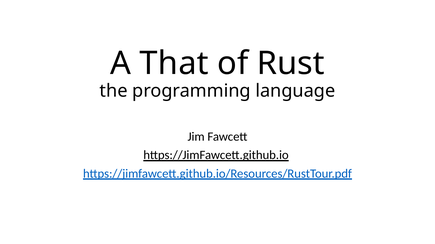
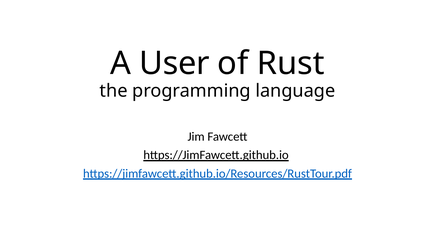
That: That -> User (174, 64)
